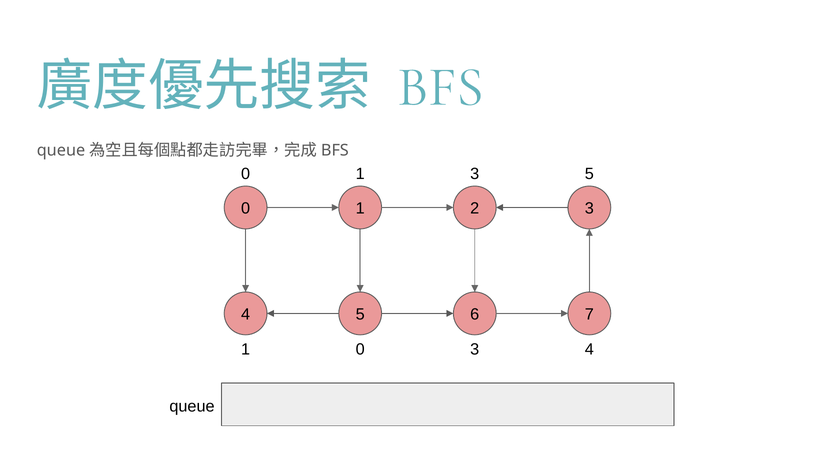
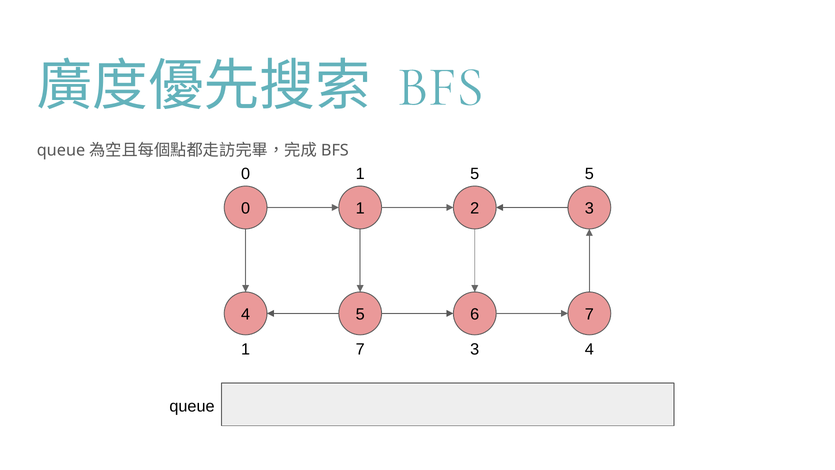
1 3: 3 -> 5 (475, 174)
1 0: 0 -> 7 (360, 349)
